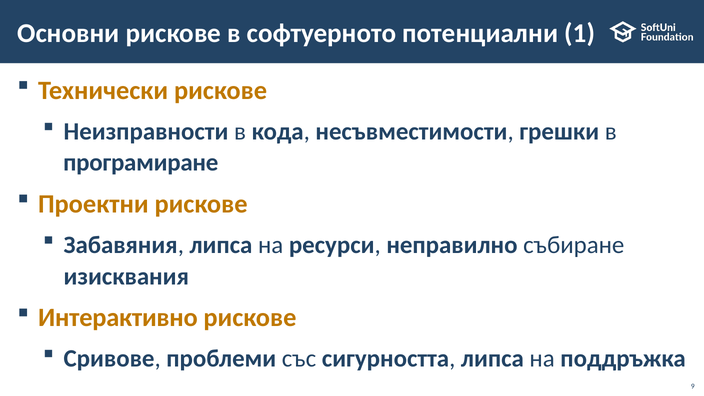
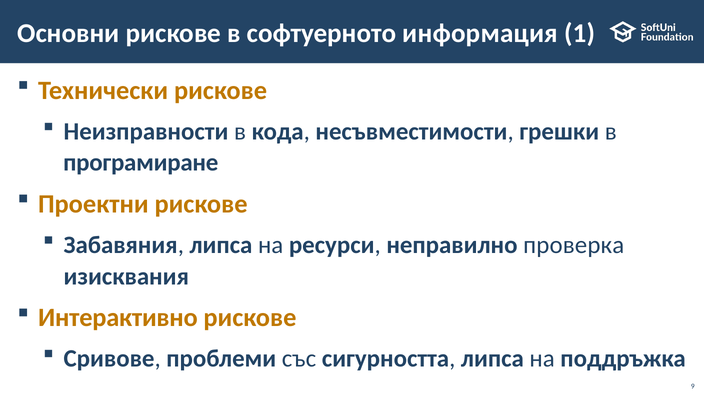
потенциални: потенциални -> информация (480, 33)
събиране: събиране -> проверка (574, 245)
